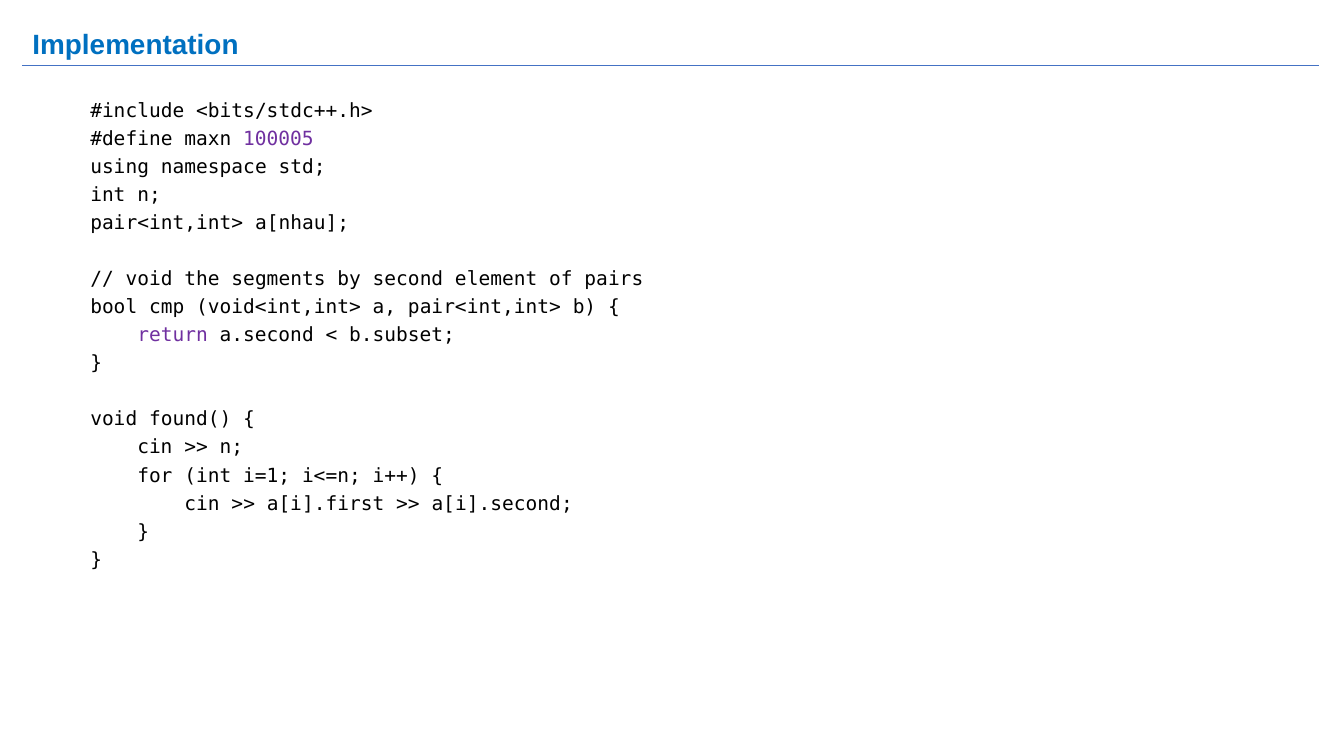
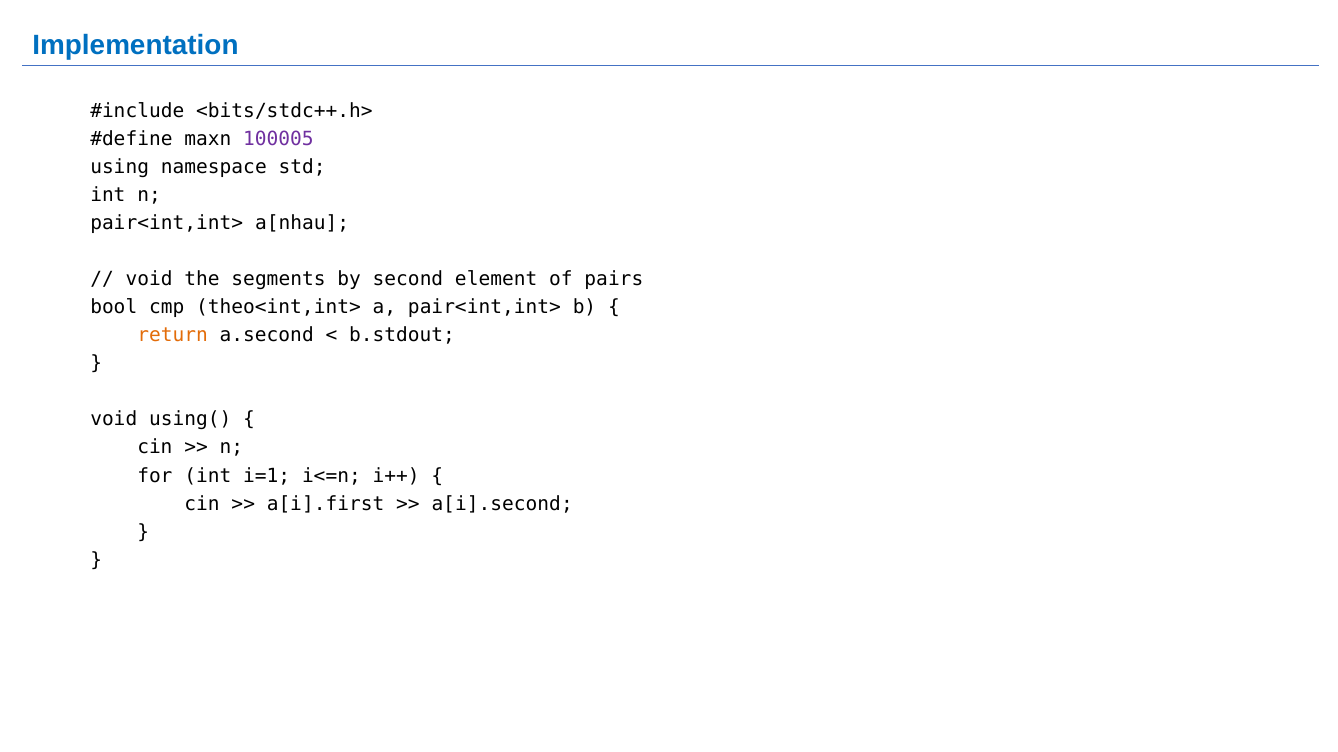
void<int,int>: void<int,int> -> theo<int,int> (278, 307)
return colour: purple -> orange (173, 336)
b.subset: b.subset -> b.stdout (402, 336)
found(: found( -> using( (190, 420)
